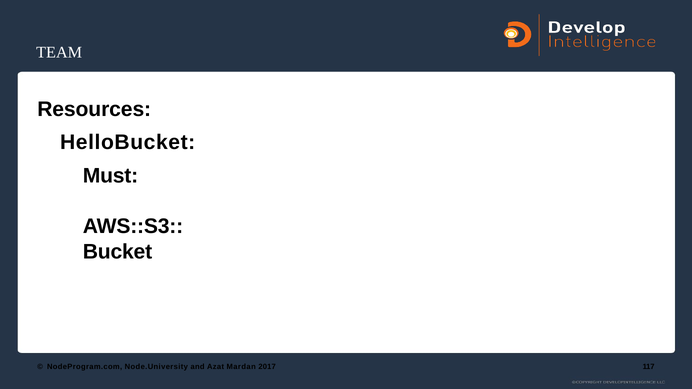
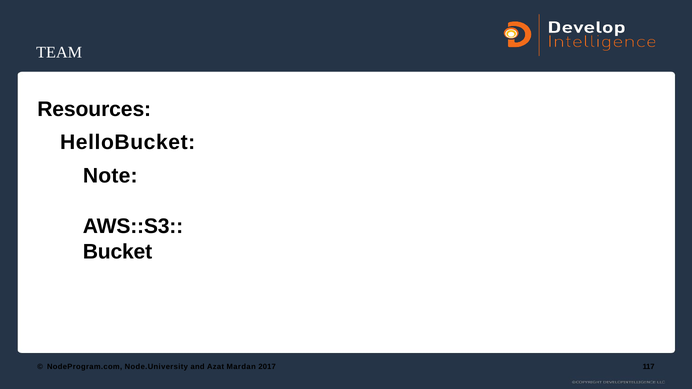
Must: Must -> Note (110, 176)
